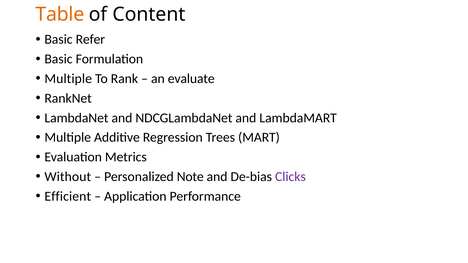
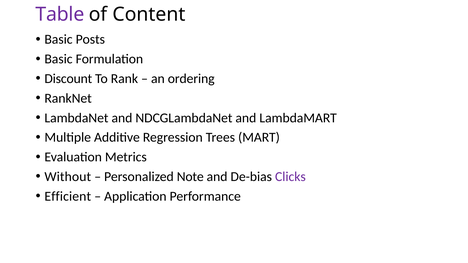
Table colour: orange -> purple (60, 14)
Refer: Refer -> Posts (90, 39)
Multiple: Multiple -> Discount (68, 79)
evaluate: evaluate -> ordering (191, 79)
